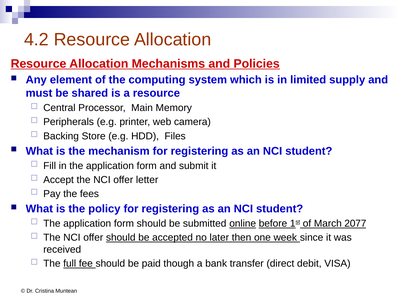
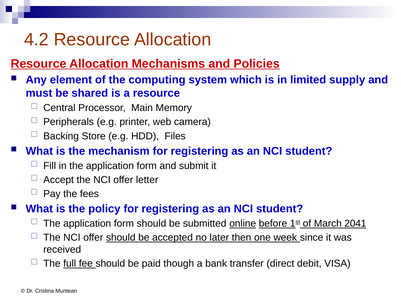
2077: 2077 -> 2041 (355, 223)
